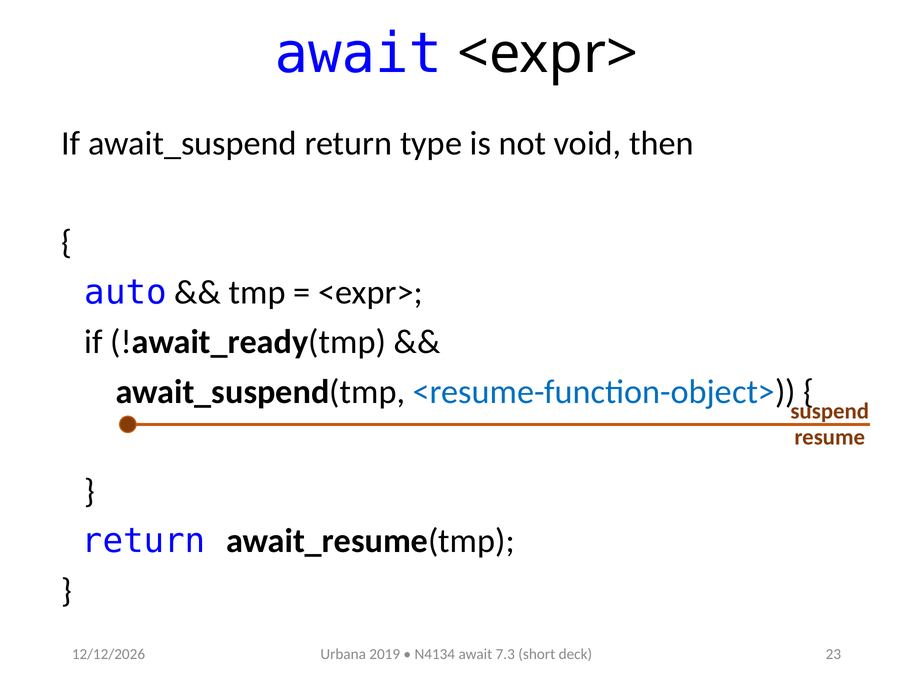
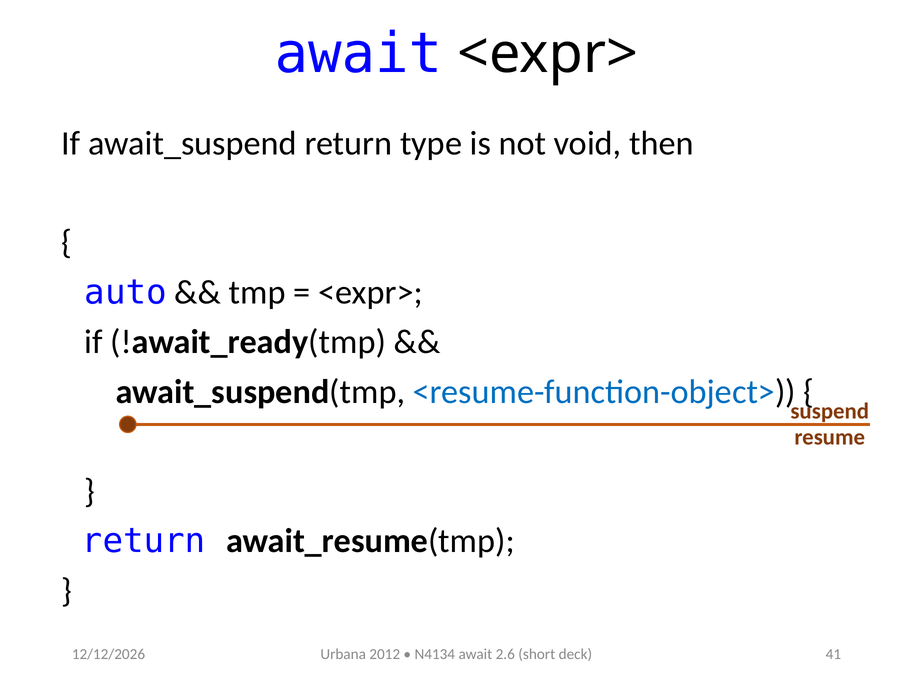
2019: 2019 -> 2012 (385, 654)
7.3: 7.3 -> 2.6 (505, 654)
23: 23 -> 41 (833, 654)
